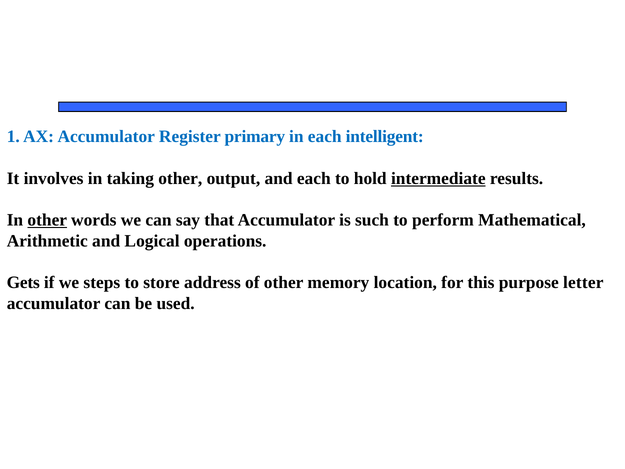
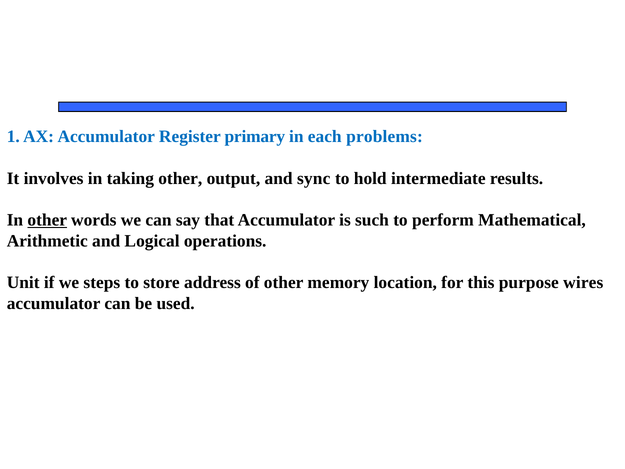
intelligent: intelligent -> problems (385, 137)
and each: each -> sync (314, 178)
intermediate underline: present -> none (438, 178)
Gets: Gets -> Unit (23, 283)
letter: letter -> wires (583, 283)
